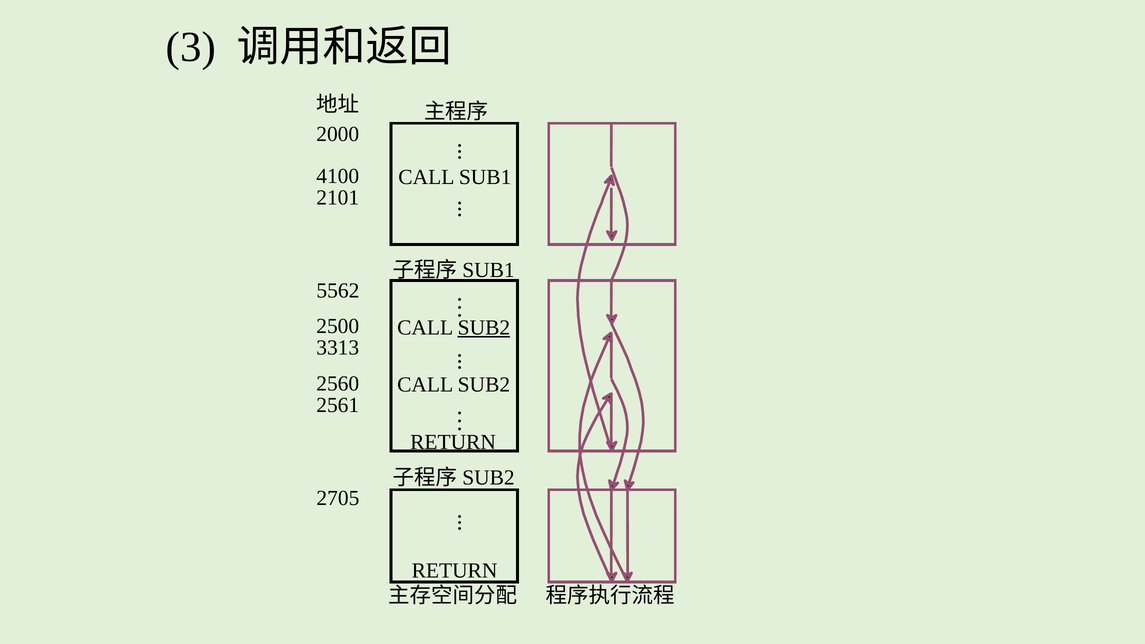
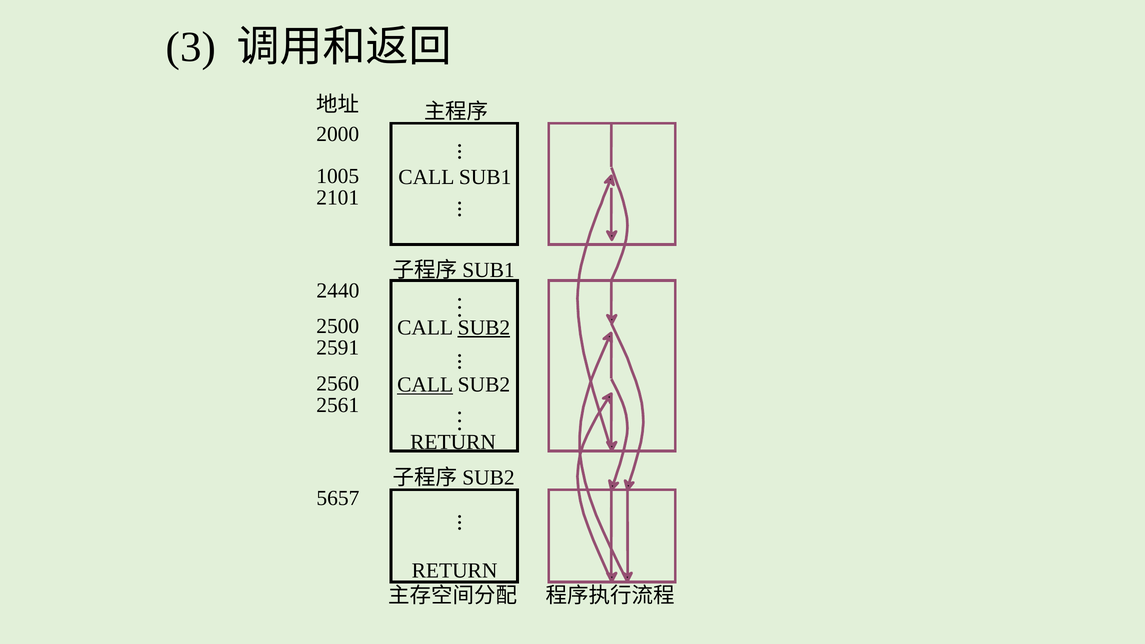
4100: 4100 -> 1005 (338, 176)
5562: 5562 -> 2440 (338, 291)
3313: 3313 -> 2591 (338, 348)
CALL underline: none -> present (425, 385)
2705: 2705 -> 5657 (338, 498)
